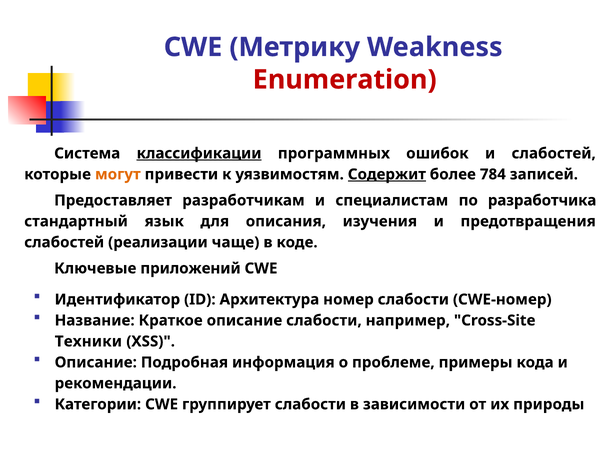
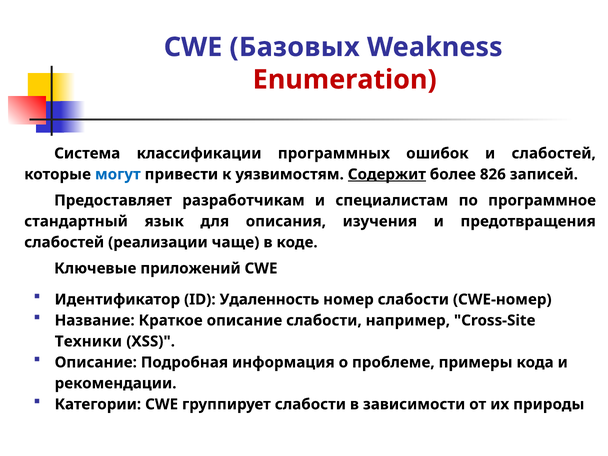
Метрику: Метрику -> Базовых (295, 47)
классификации underline: present -> none (199, 153)
могут colour: orange -> blue (118, 174)
784: 784 -> 826 (493, 174)
разработчика: разработчика -> программное (542, 200)
Архитектура: Архитектура -> Удаленность (269, 299)
